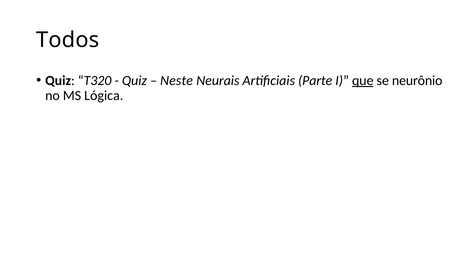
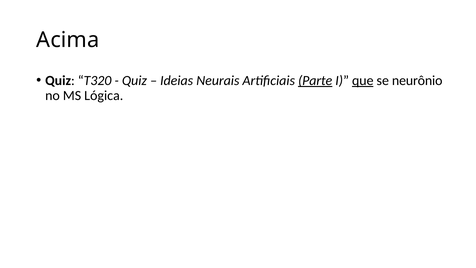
Todos: Todos -> Acima (68, 40)
Neste: Neste -> Ideias (177, 80)
Parte underline: none -> present (315, 80)
